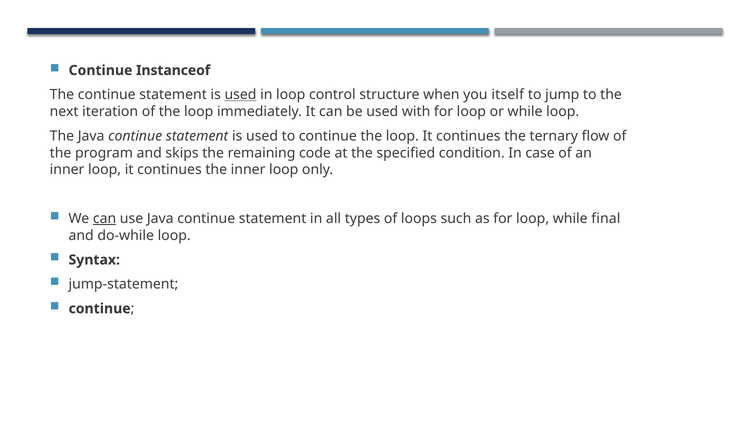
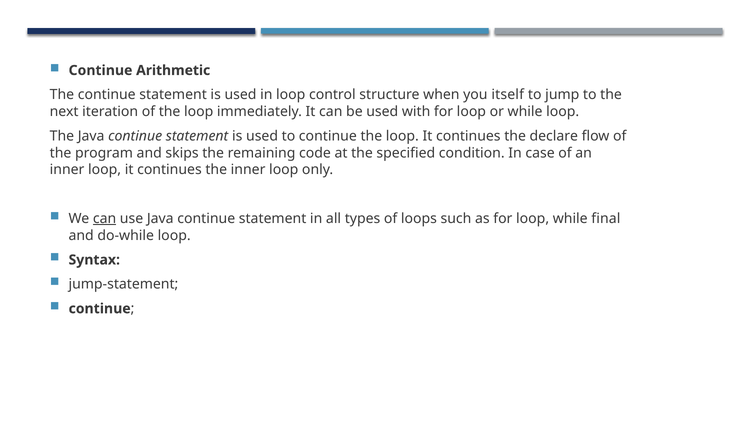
Instanceof: Instanceof -> Arithmetic (173, 70)
used underline: present -> none (241, 95)
ternary: ternary -> declare (554, 136)
